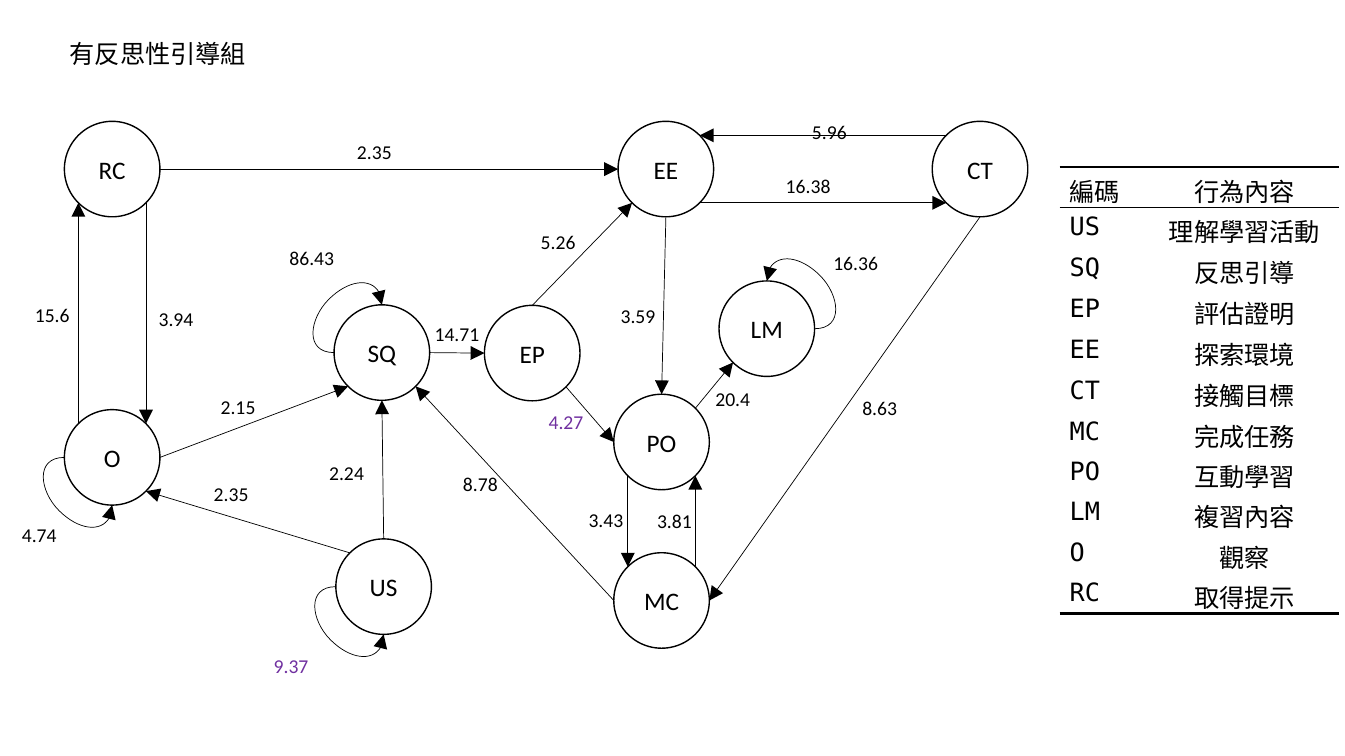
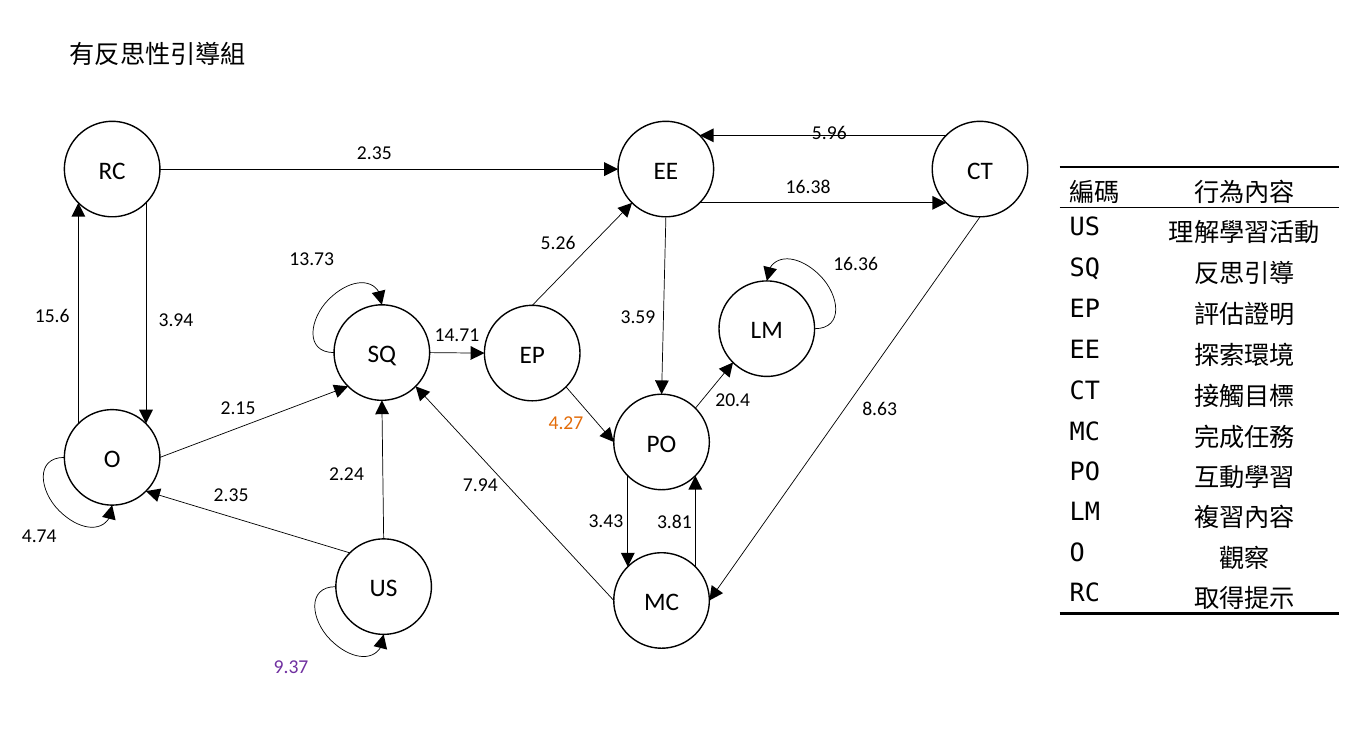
86.43: 86.43 -> 13.73 (312, 259)
4.27 colour: purple -> orange (566, 423)
8.78: 8.78 -> 7.94 (480, 485)
